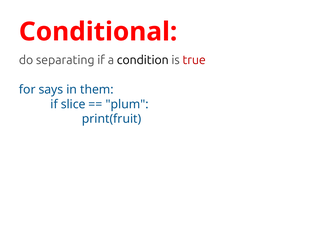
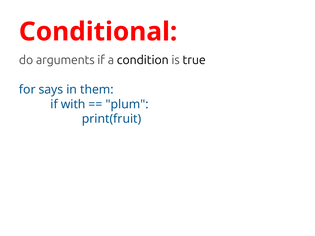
separating: separating -> arguments (65, 60)
true colour: red -> black (194, 60)
slice: slice -> with (73, 104)
